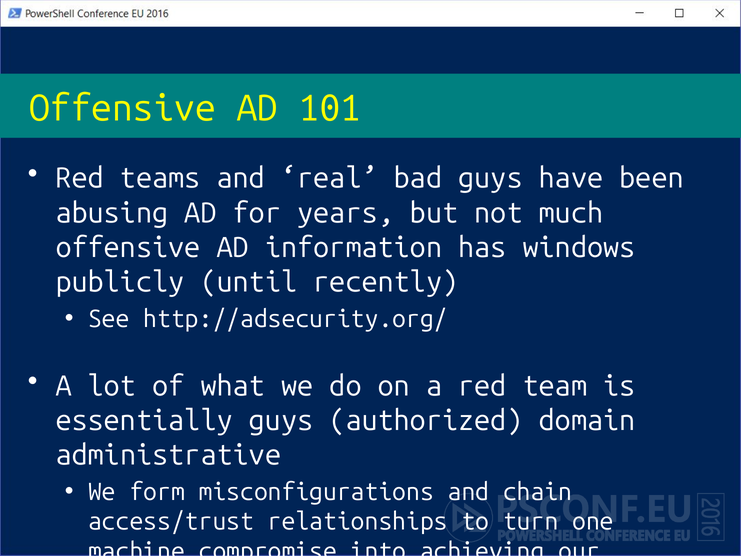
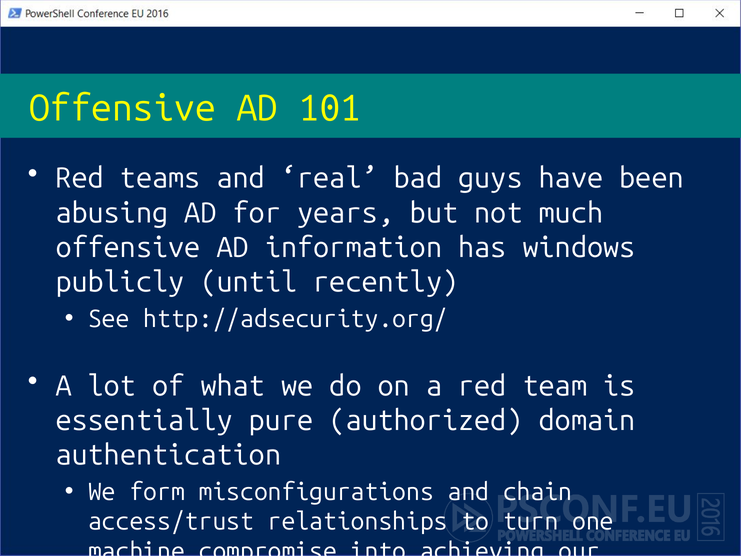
essentially guys: guys -> pure (281, 421)
administrative: administrative -> authentication (168, 455)
